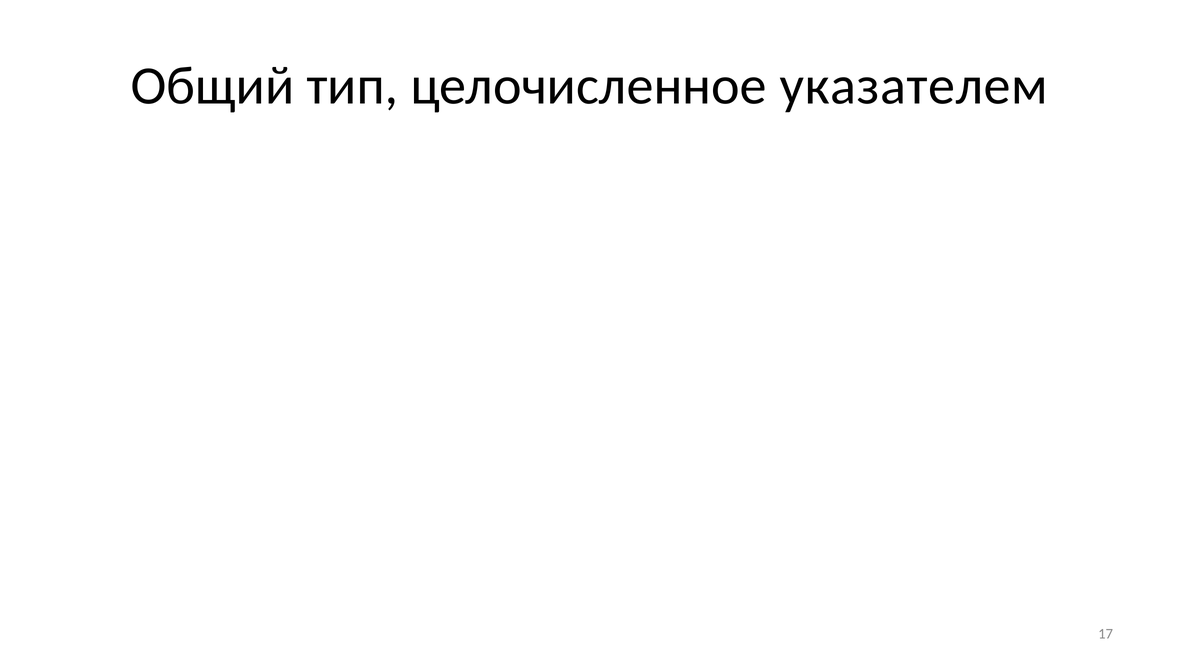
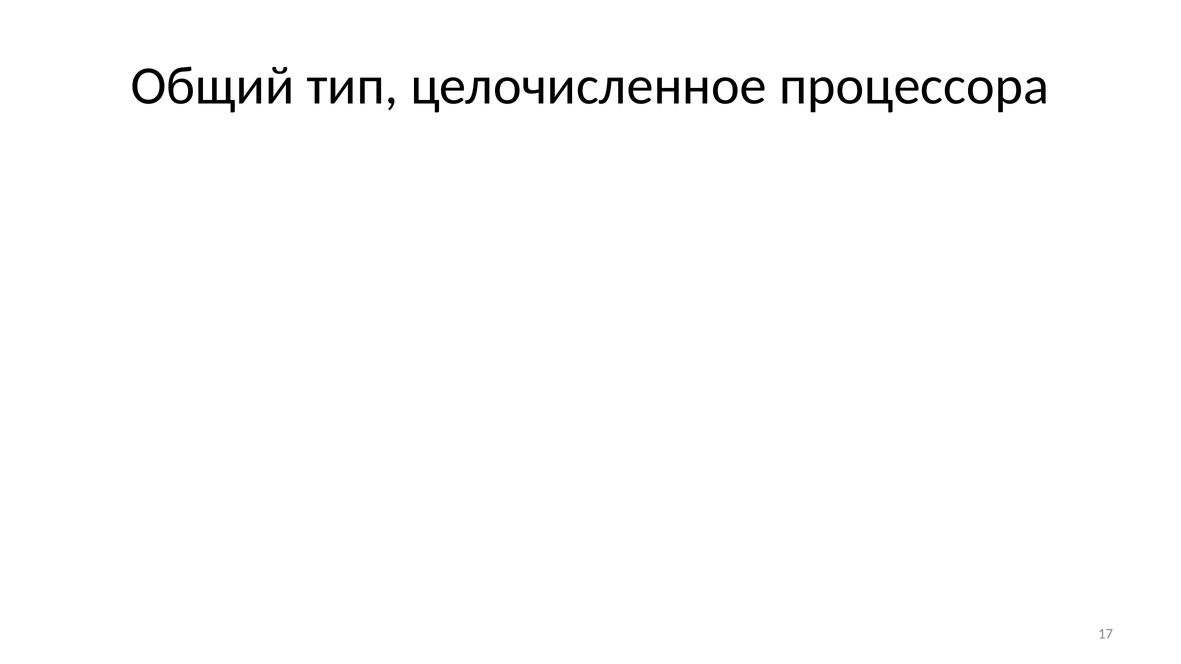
указателем: указателем -> процессора (914, 86)
